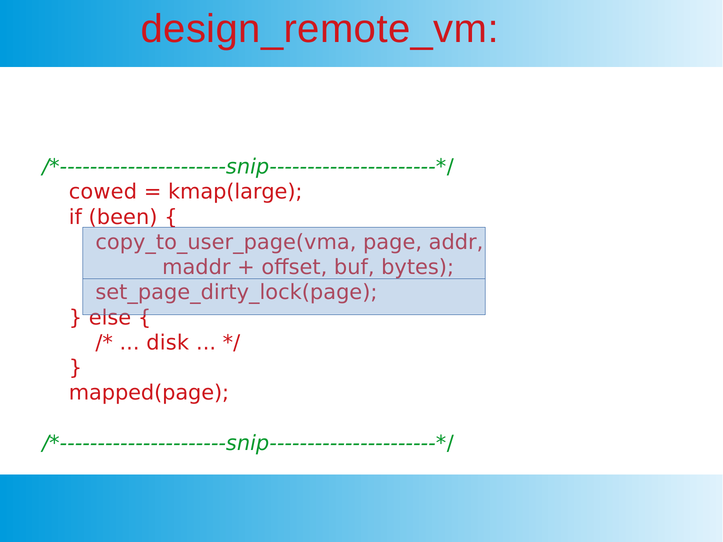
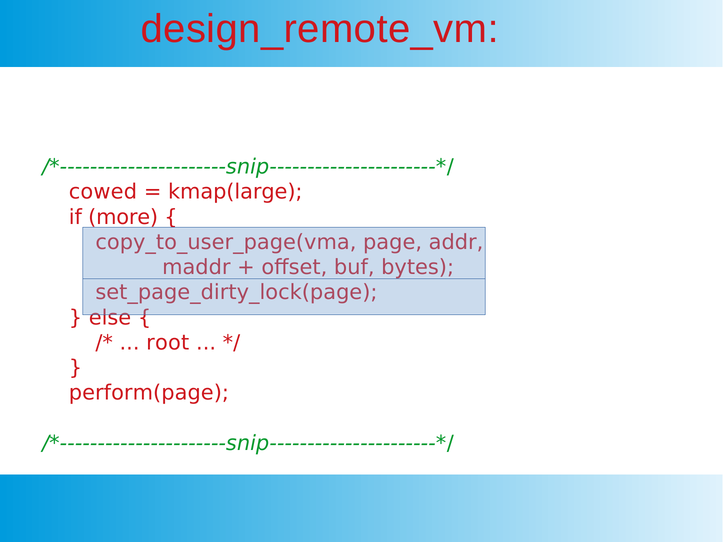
been: been -> more (123, 217)
disk: disk -> root (168, 343)
mapped(page: mapped(page -> perform(page (149, 393)
